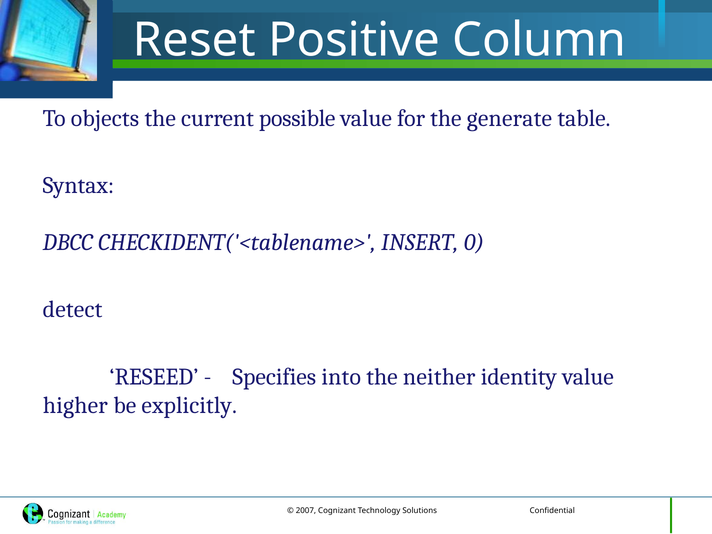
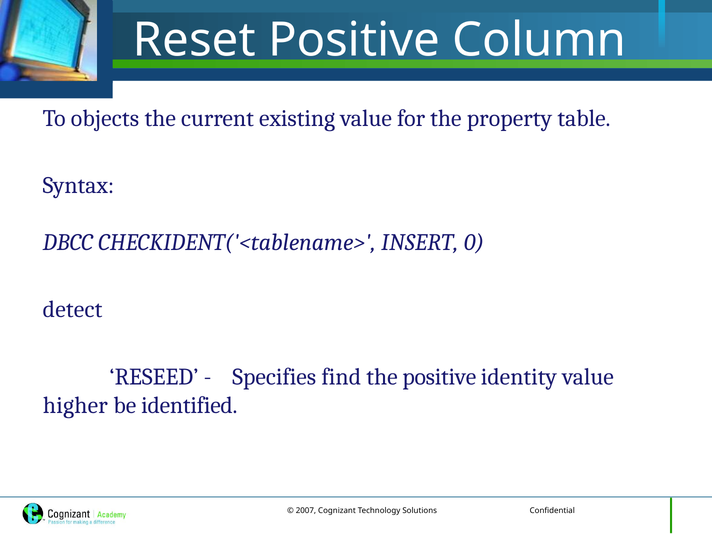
possible: possible -> existing (297, 118)
generate: generate -> property (509, 118)
into: into -> find (341, 377)
the neither: neither -> positive (439, 377)
explicitly: explicitly -> identified (189, 405)
